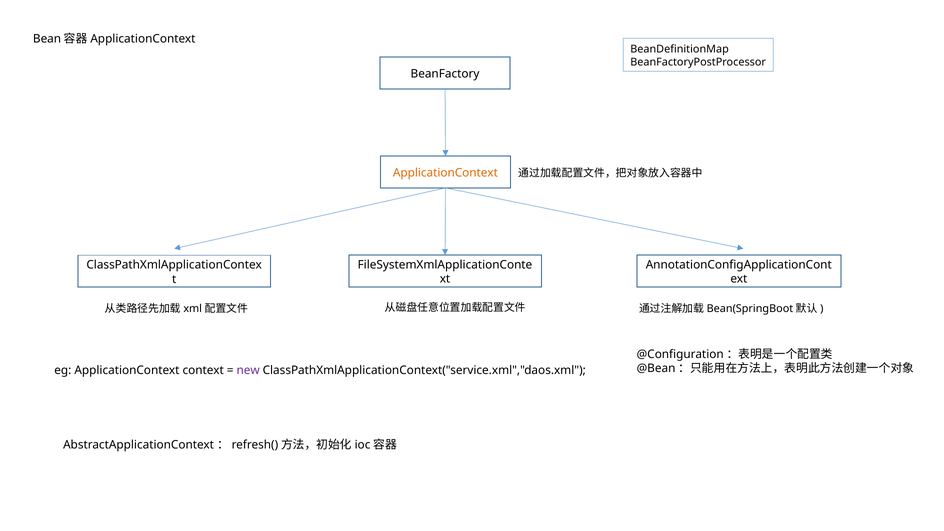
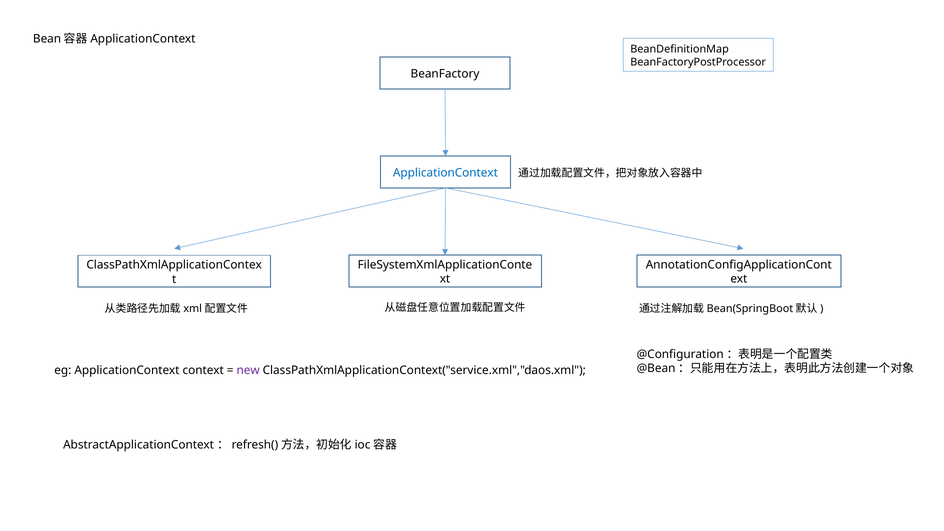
ApplicationContext colour: orange -> blue (445, 173)
